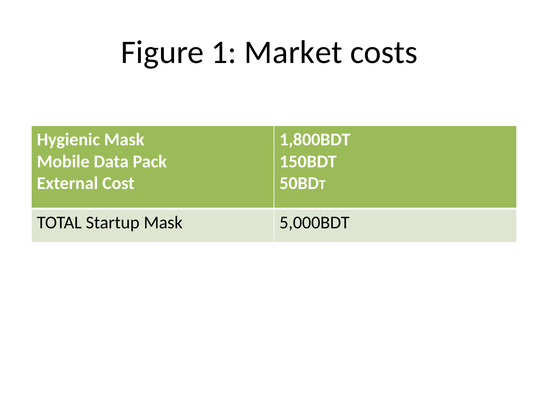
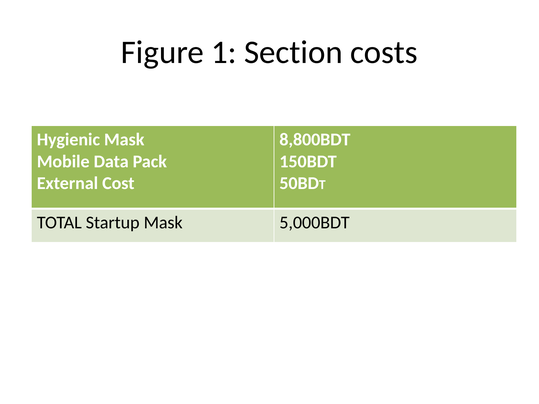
Market: Market -> Section (293, 52)
1,800BDT: 1,800BDT -> 8,800BDT (315, 140)
